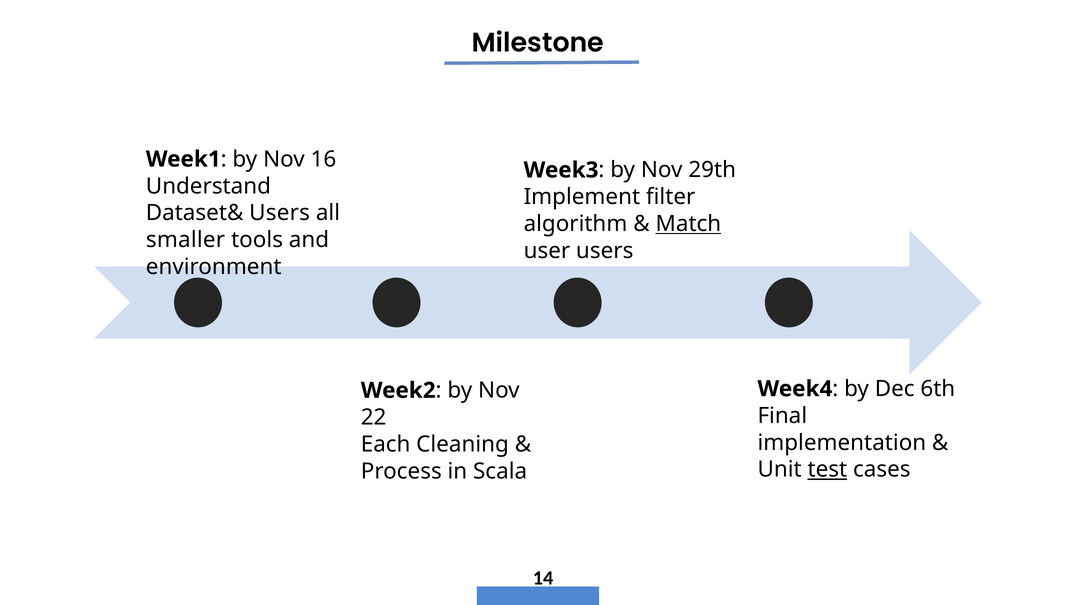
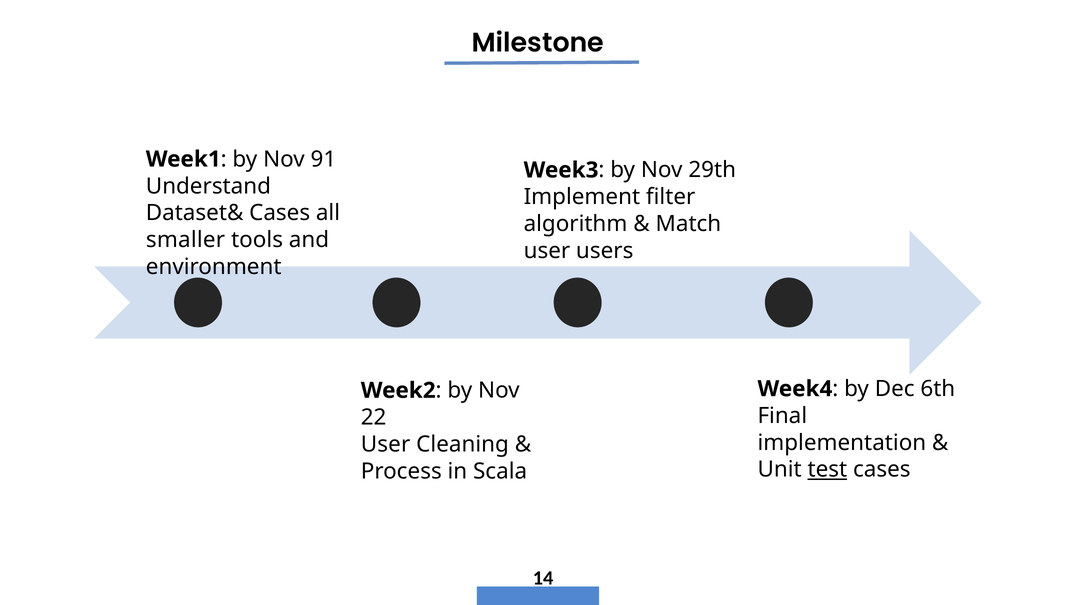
16: 16 -> 91 (323, 159)
Dataset& Users: Users -> Cases (280, 213)
Match underline: present -> none (688, 224)
Each: Each -> User (386, 444)
